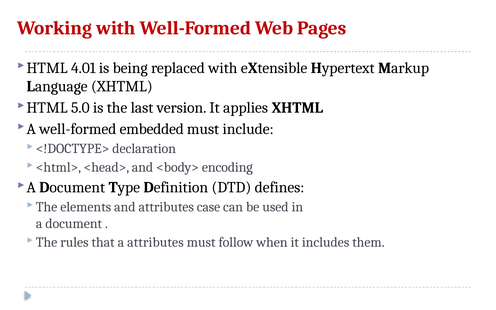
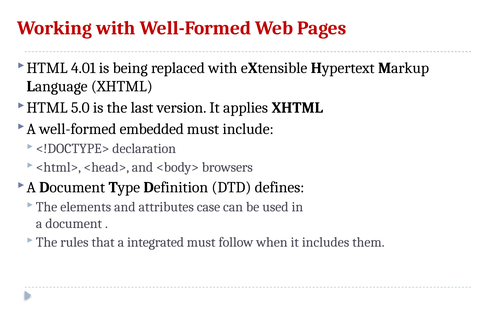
encoding: encoding -> browsers (227, 167)
a attributes: attributes -> integrated (156, 242)
